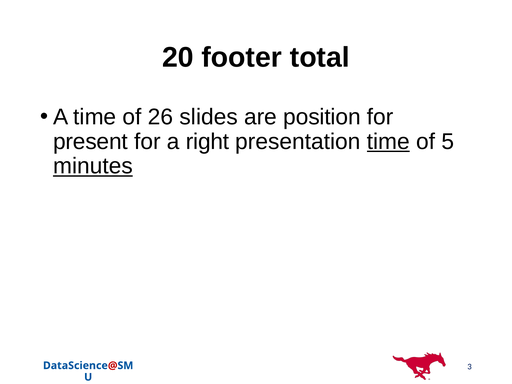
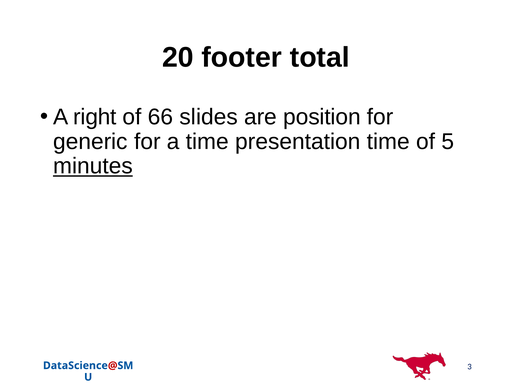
A time: time -> right (95, 117)
26: 26 -> 66 (161, 117)
present: present -> generic (90, 142)
a right: right -> time (207, 142)
time underline: present -> none (388, 142)
